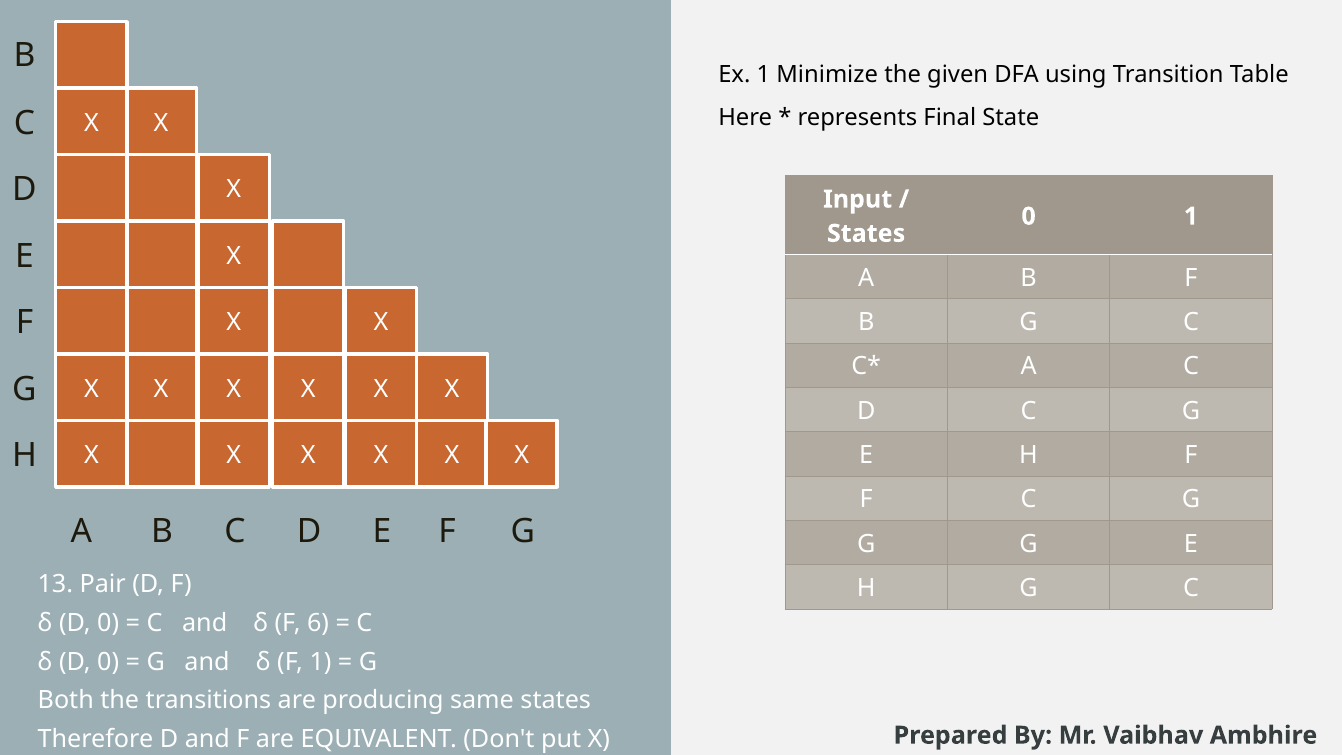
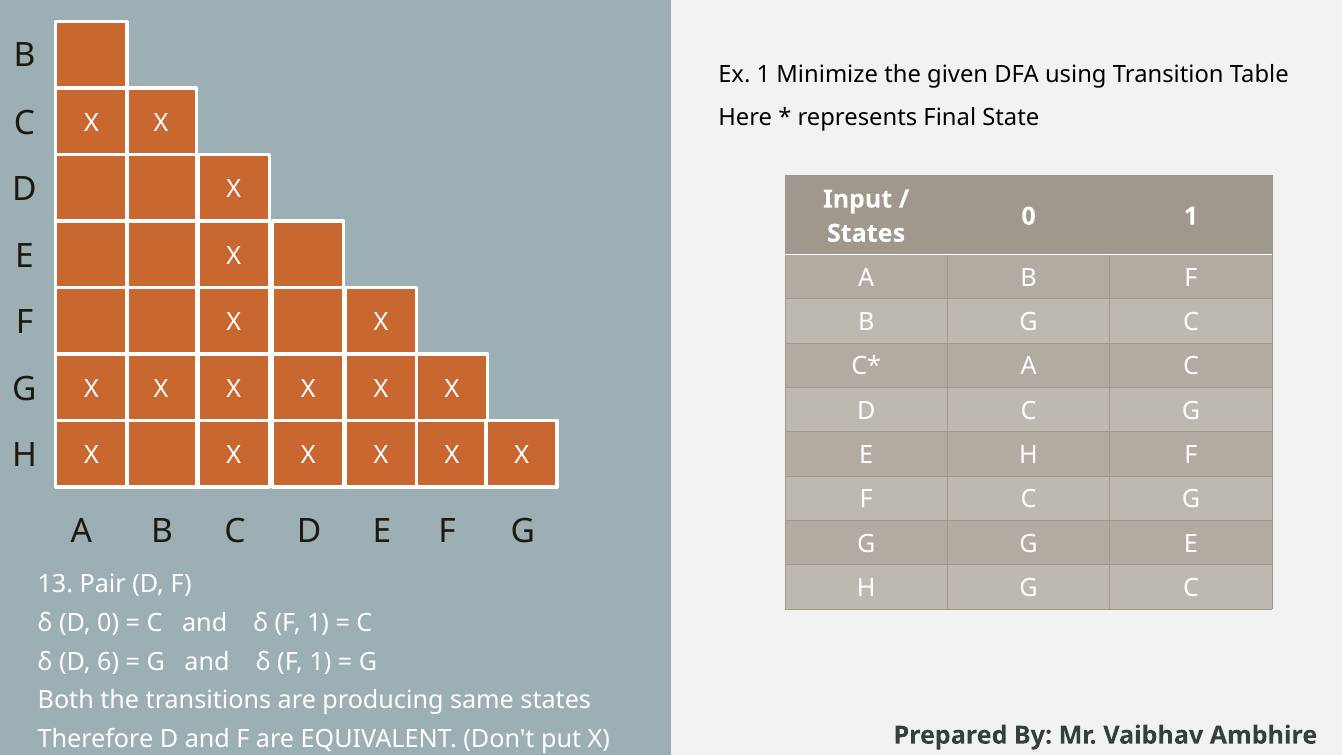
6: 6 -> 1 (318, 623)
0: 0 -> 6 (108, 662)
